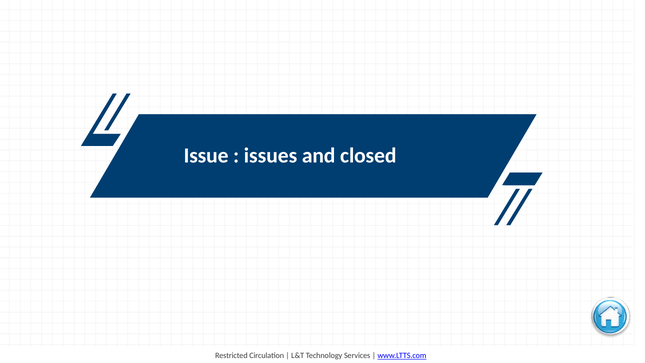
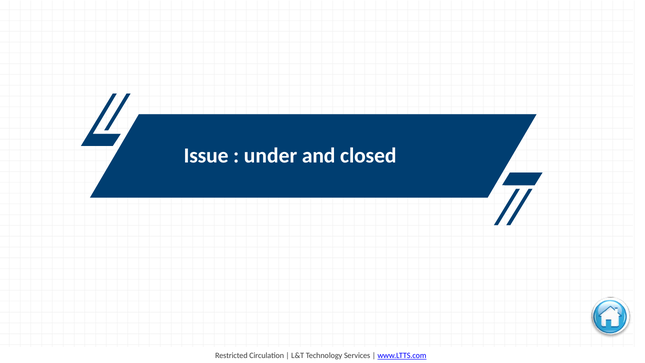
issues: issues -> under (271, 156)
